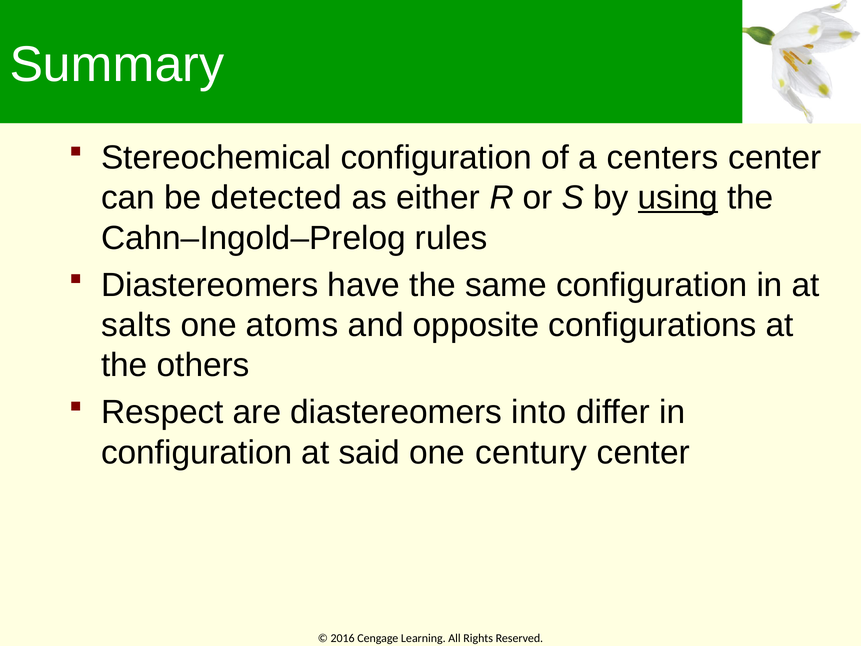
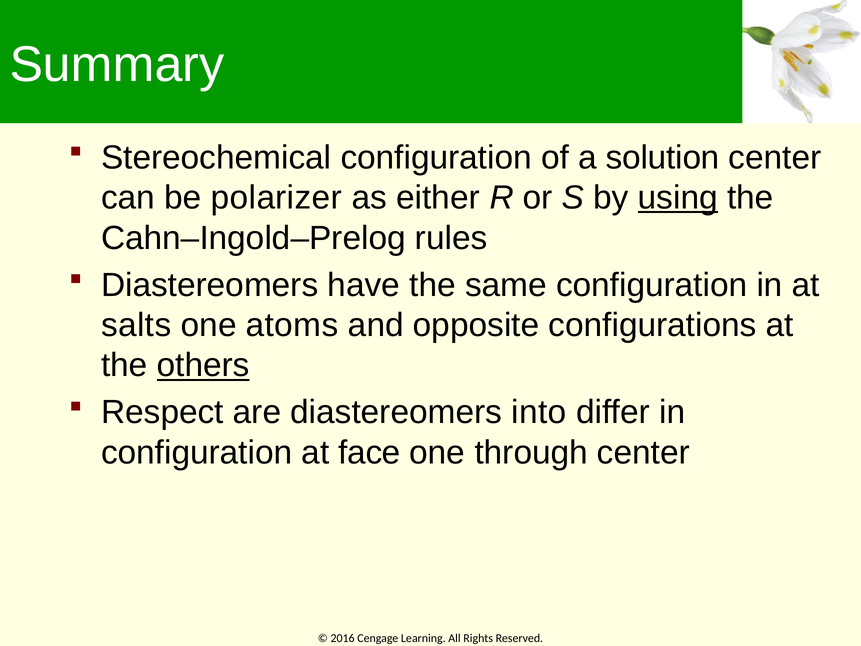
centers: centers -> solution (663, 158)
detected: detected -> polarizer (276, 198)
others underline: none -> present (203, 365)
said: said -> face (369, 452)
century: century -> through (531, 452)
